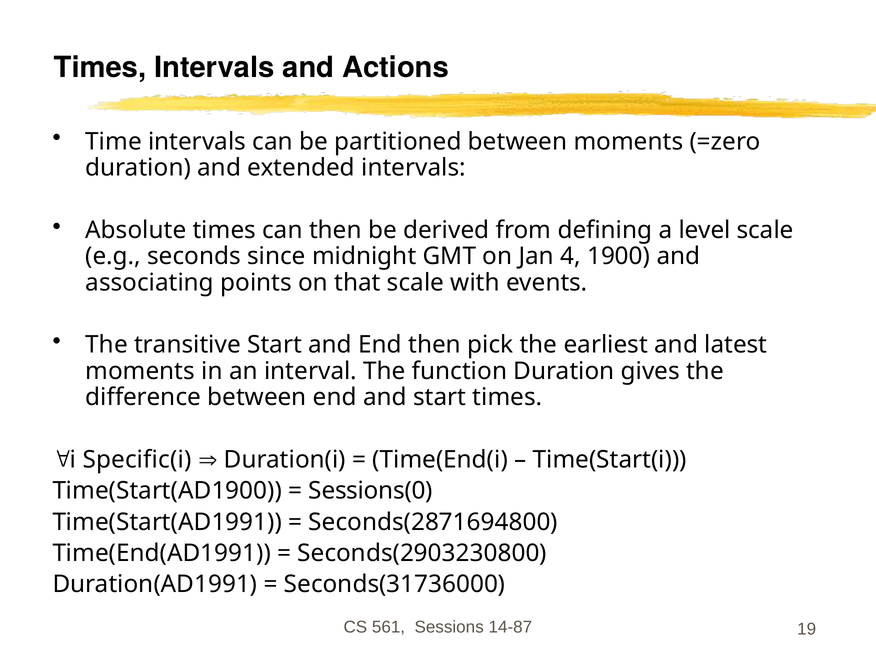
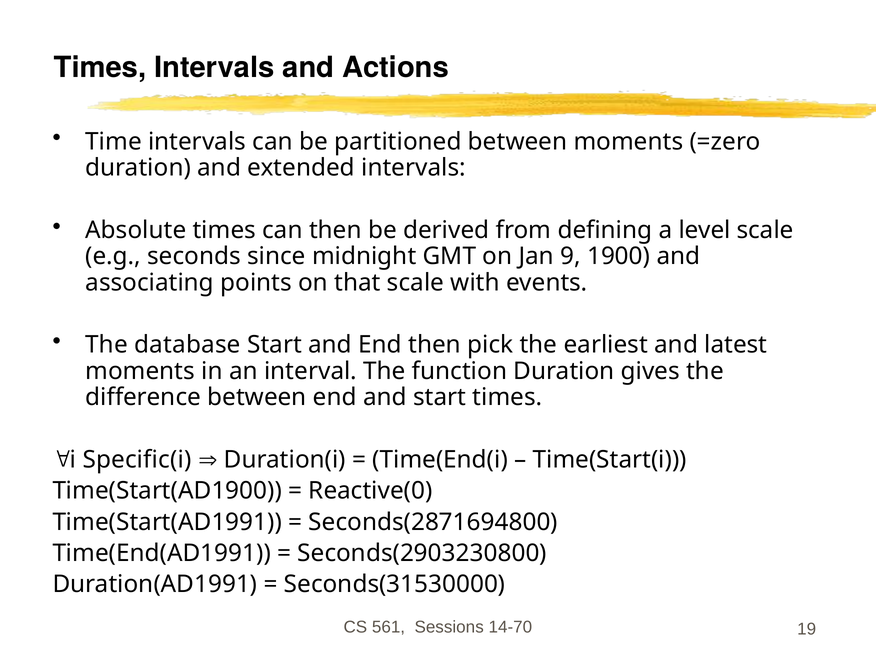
4: 4 -> 9 (571, 256)
transitive: transitive -> database (187, 345)
Sessions(0: Sessions(0 -> Reactive(0 (370, 491)
Seconds(31736000: Seconds(31736000 -> Seconds(31530000 (395, 584)
14-87: 14-87 -> 14-70 (510, 627)
